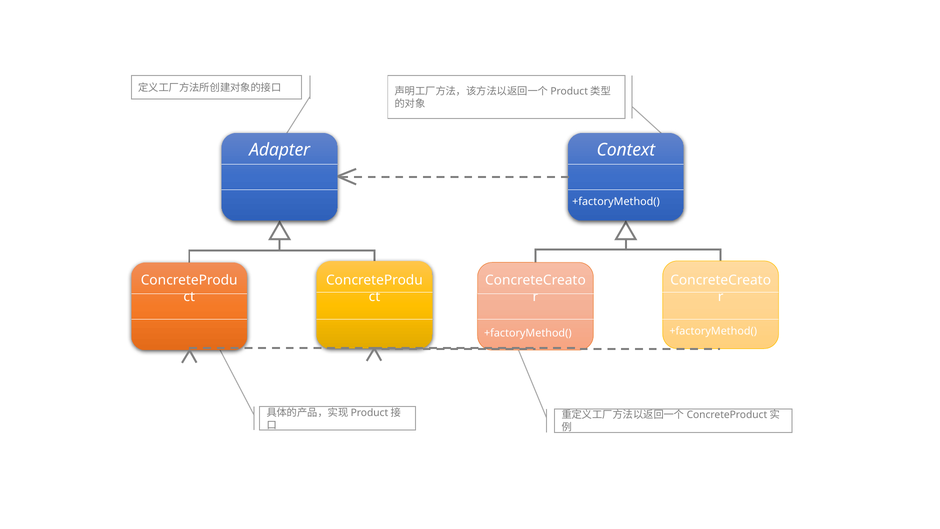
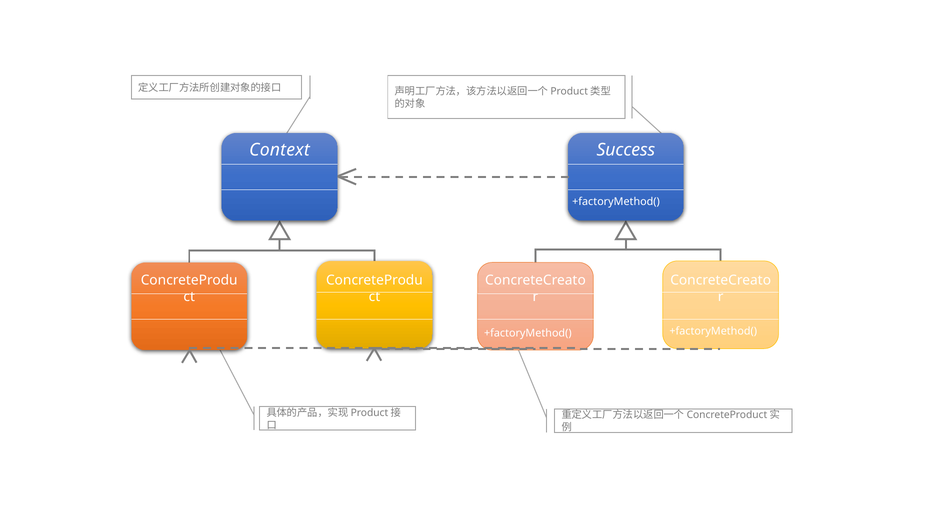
Adapter: Adapter -> Context (280, 150)
Context: Context -> Success (626, 150)
